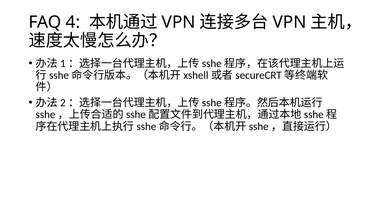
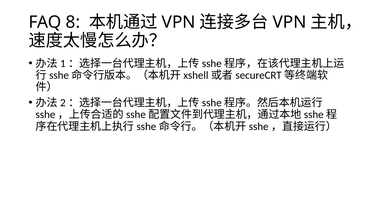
4: 4 -> 8 (73, 22)
